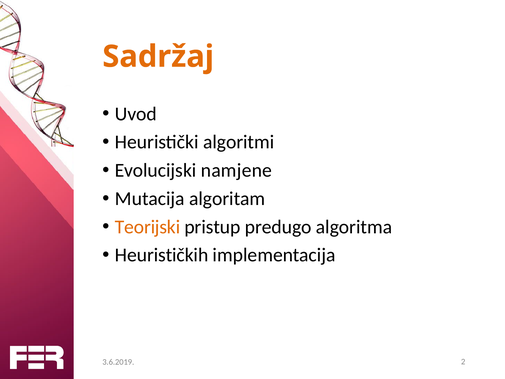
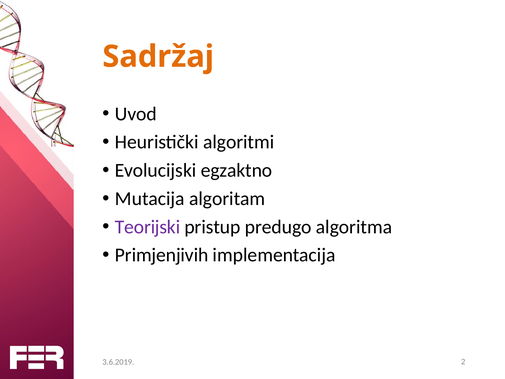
namjene: namjene -> egzaktno (237, 170)
Teorijski colour: orange -> purple (148, 227)
Heurističkih: Heurističkih -> Primjenjivih (162, 255)
